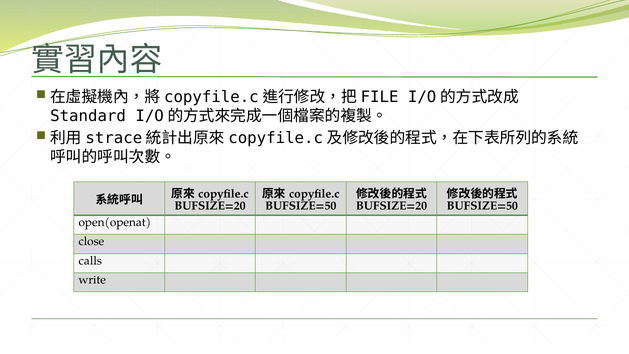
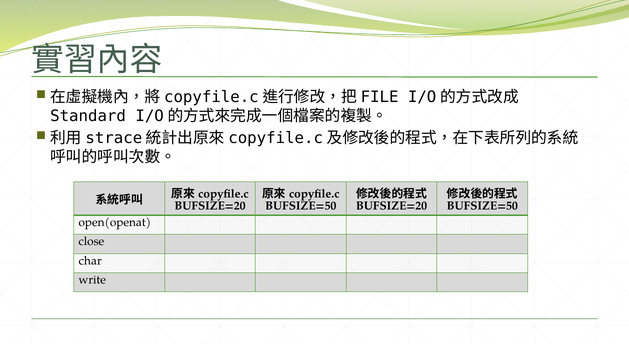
calls: calls -> char (90, 260)
